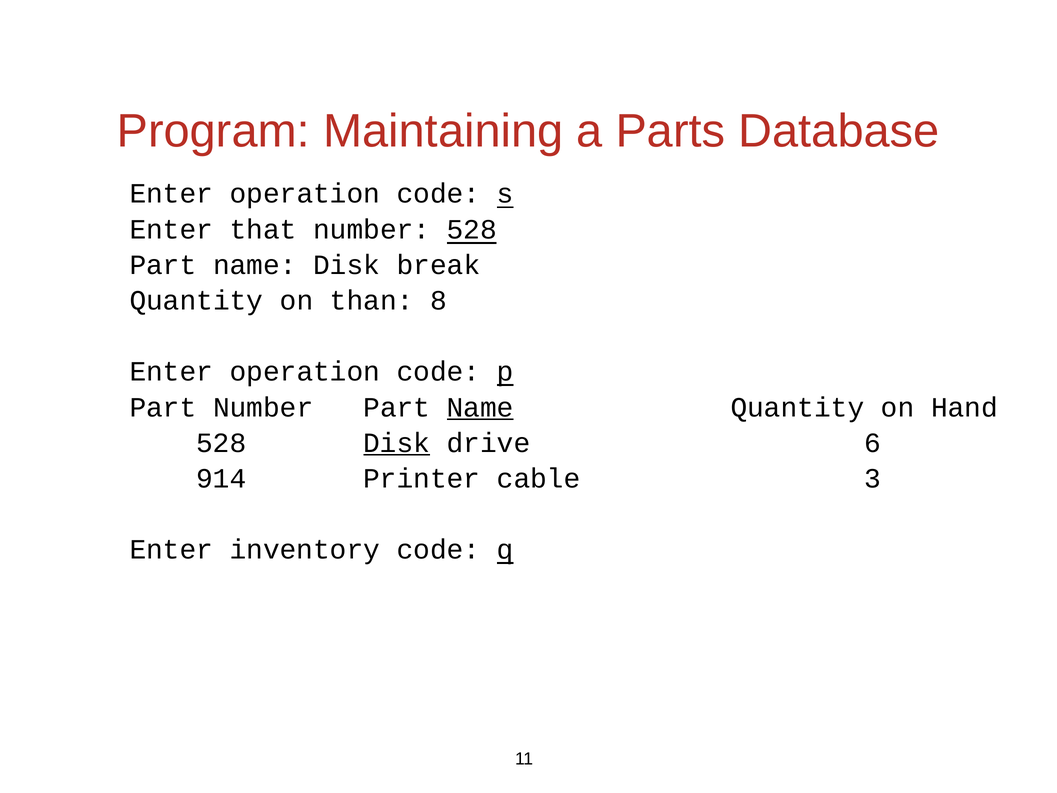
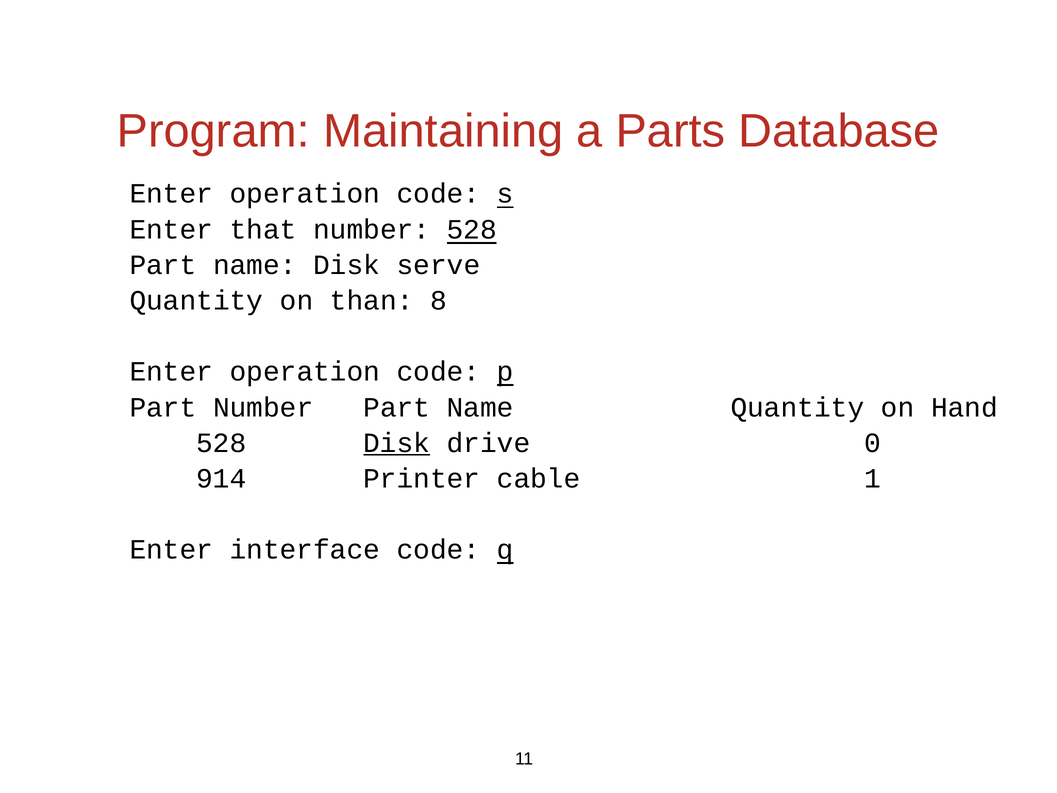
break: break -> serve (439, 265)
Name underline: present -> none (480, 407)
6: 6 -> 0 (872, 443)
3: 3 -> 1 (872, 478)
inventory: inventory -> interface (305, 550)
